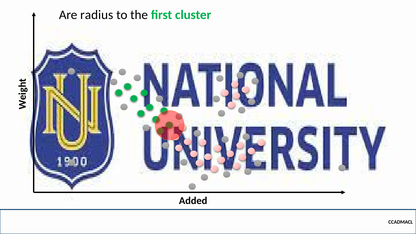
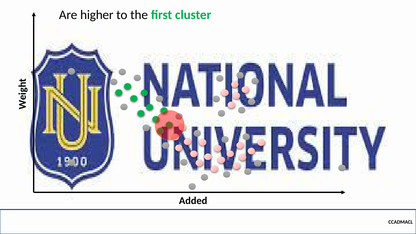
radius: radius -> higher (97, 15)
